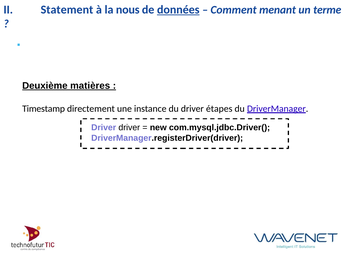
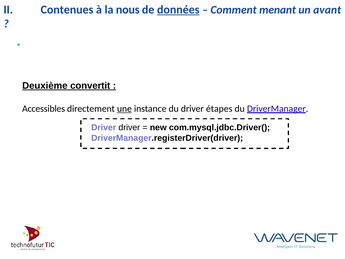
Statement: Statement -> Contenues (67, 10)
terme: terme -> avant (327, 10)
matières: matières -> convertit (90, 86)
Timestamp: Timestamp -> Accessibles (44, 109)
une underline: none -> present (124, 109)
